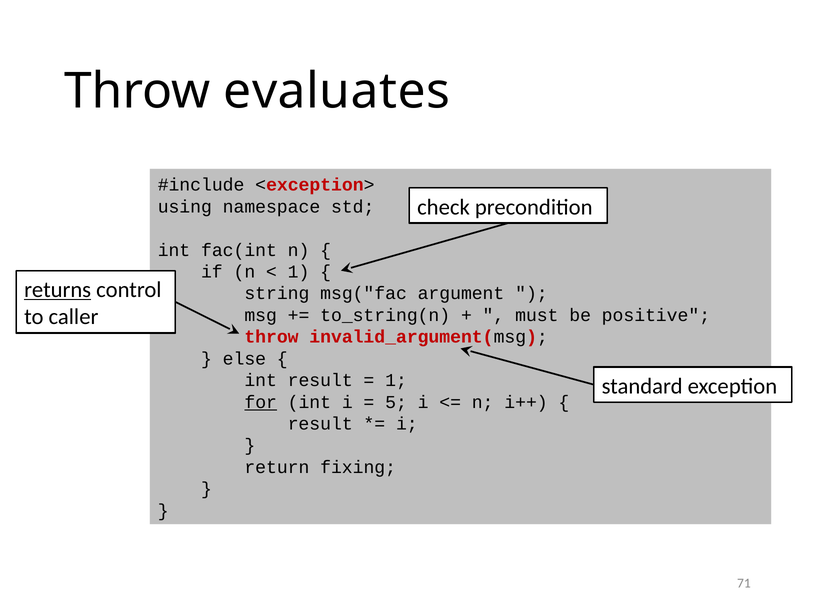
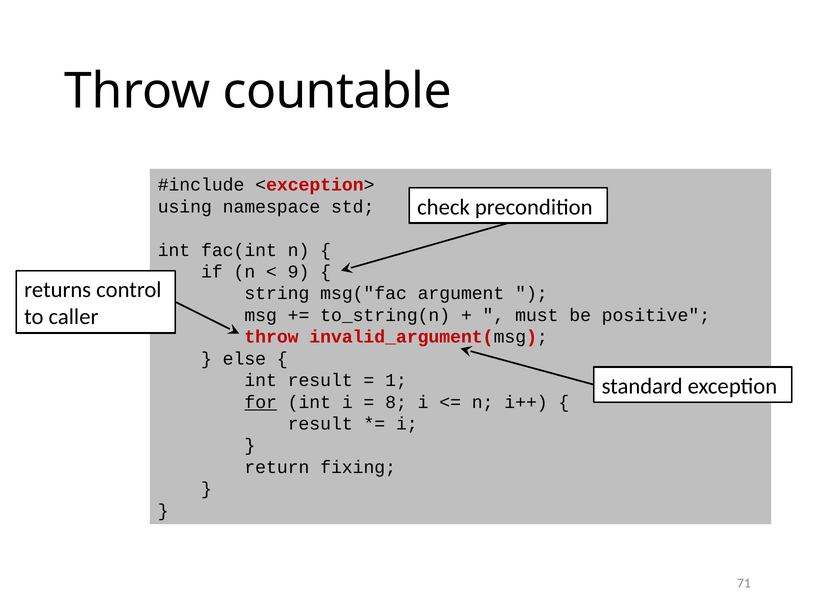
evaluates: evaluates -> countable (337, 91)
1: 1 -> 9 (299, 272)
returns underline: present -> none (58, 290)
5: 5 -> 8 (396, 402)
